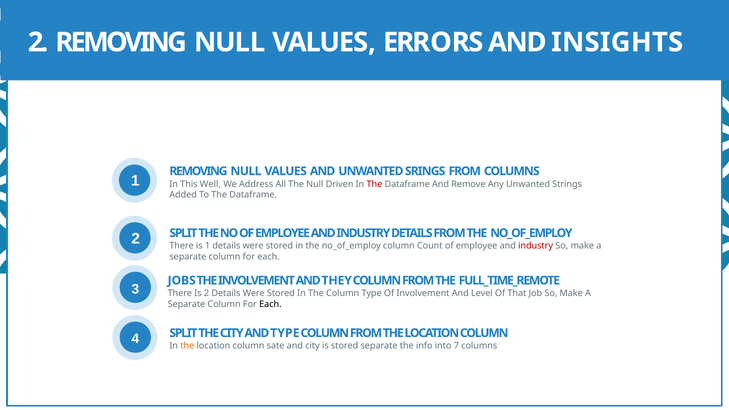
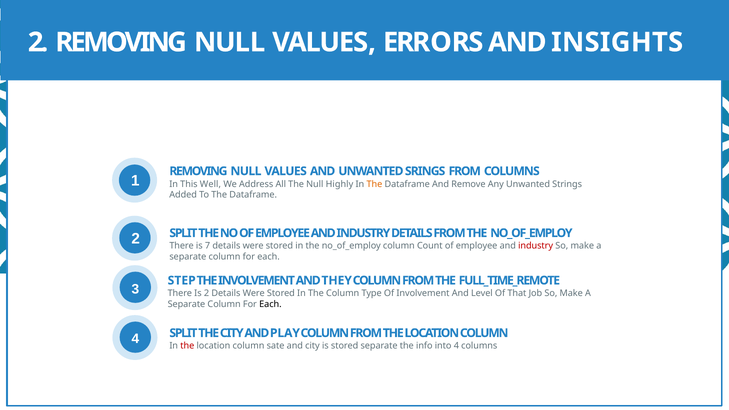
Driven: Driven -> Highly (339, 184)
The colour: red -> orange (374, 184)
is 1: 1 -> 7 (208, 246)
JOBS: JOBS -> STEP (182, 280)
AND TYPE: TYPE -> PLAY (285, 333)
the colour: orange -> red (187, 346)
into 7: 7 -> 4 (456, 346)
